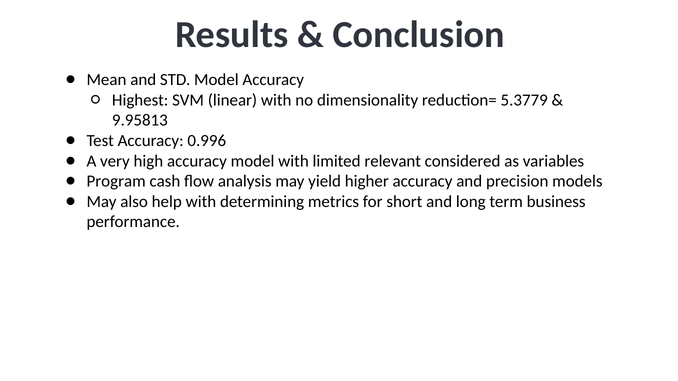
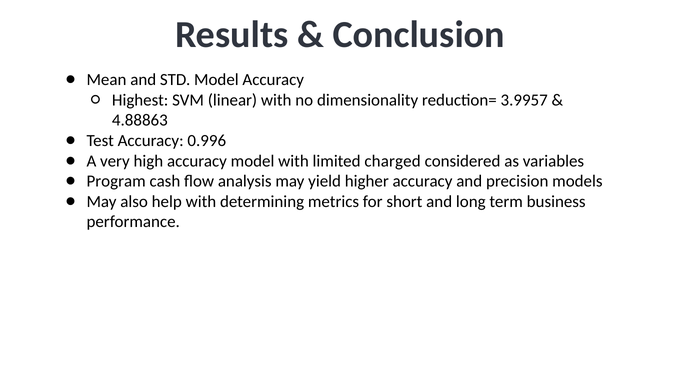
5.3779: 5.3779 -> 3.9957 (524, 100)
9.95813: 9.95813 -> 4.88863 (140, 120)
relevant: relevant -> charged (393, 161)
